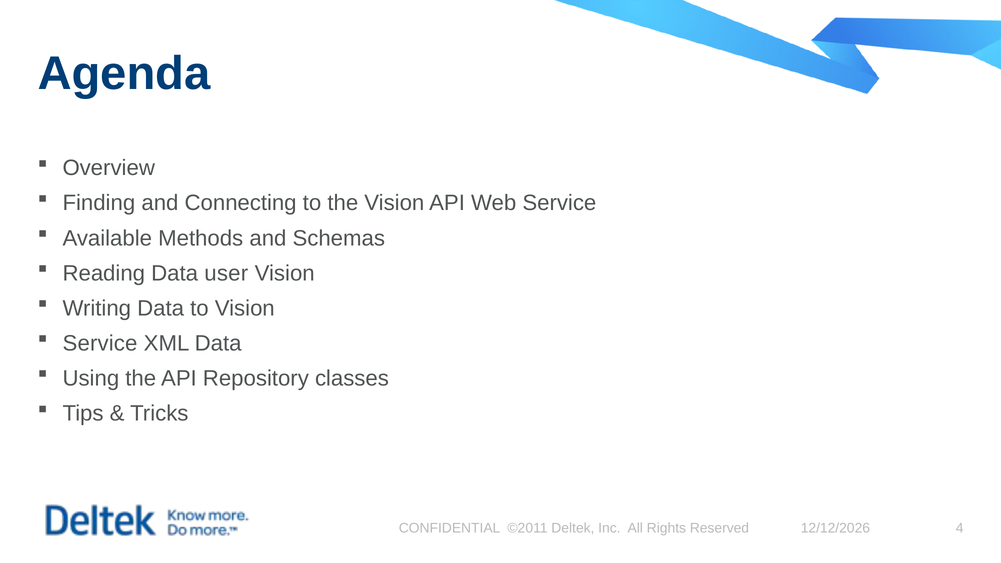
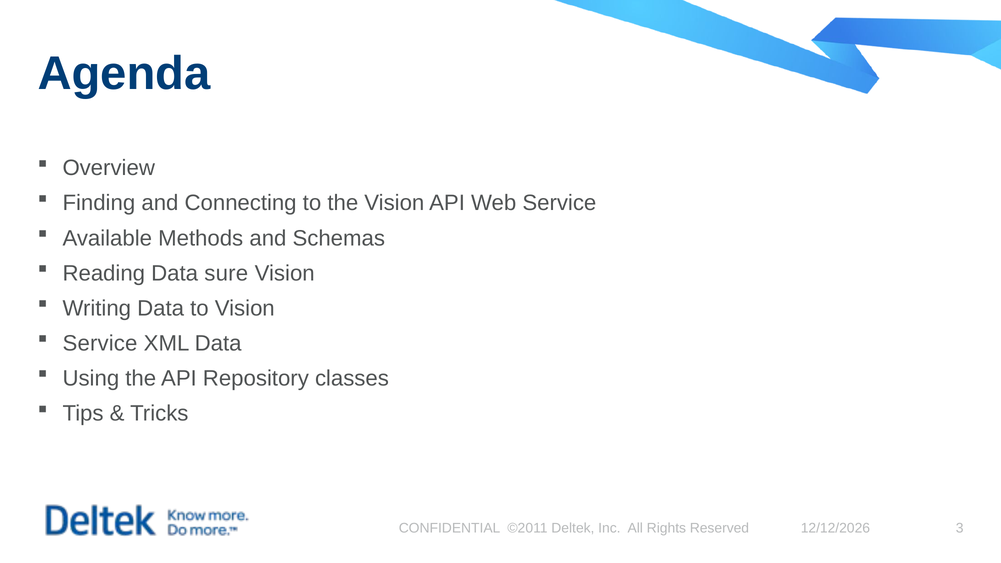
user: user -> sure (226, 273)
4: 4 -> 3 (960, 528)
